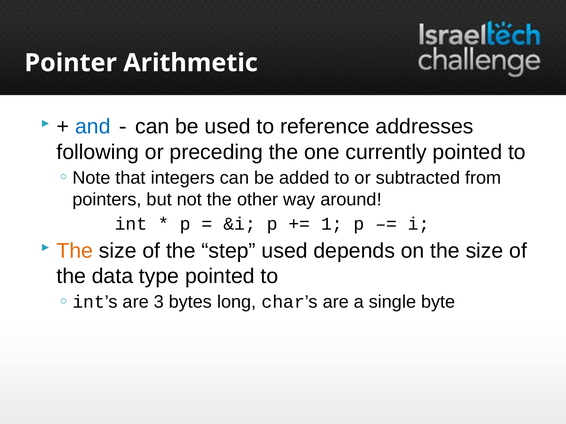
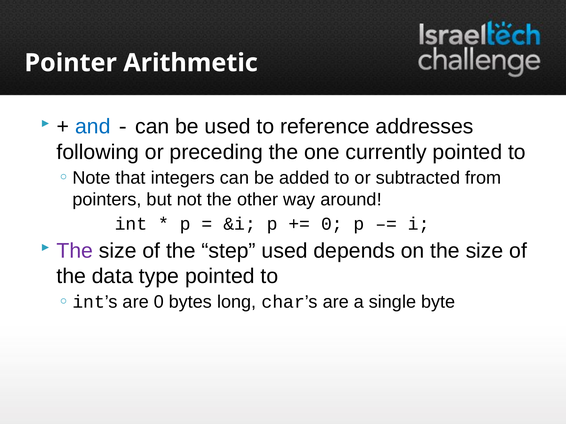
1: 1 -> 0 (332, 224)
The colour: orange -> purple (75, 251)
are 3: 3 -> 0 (159, 302)
